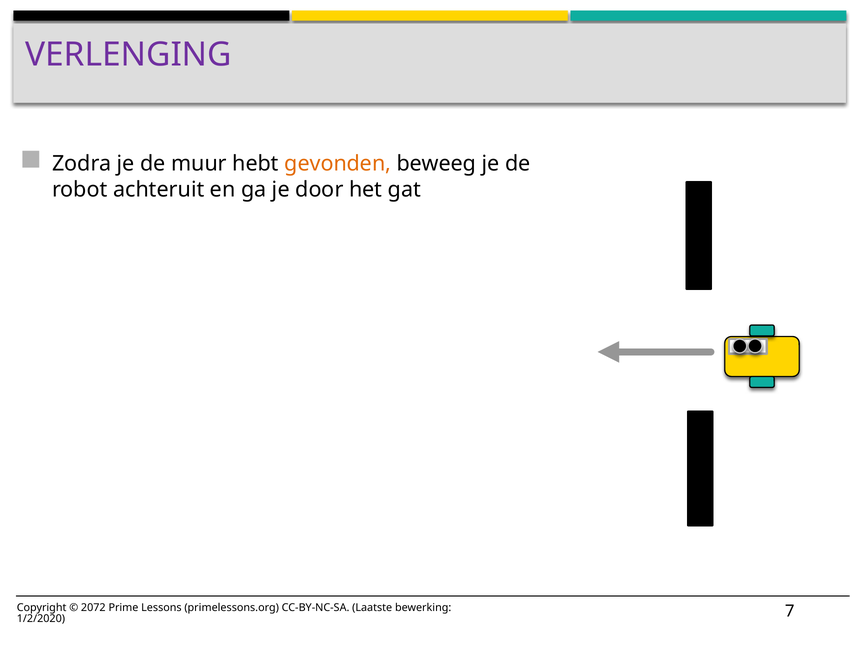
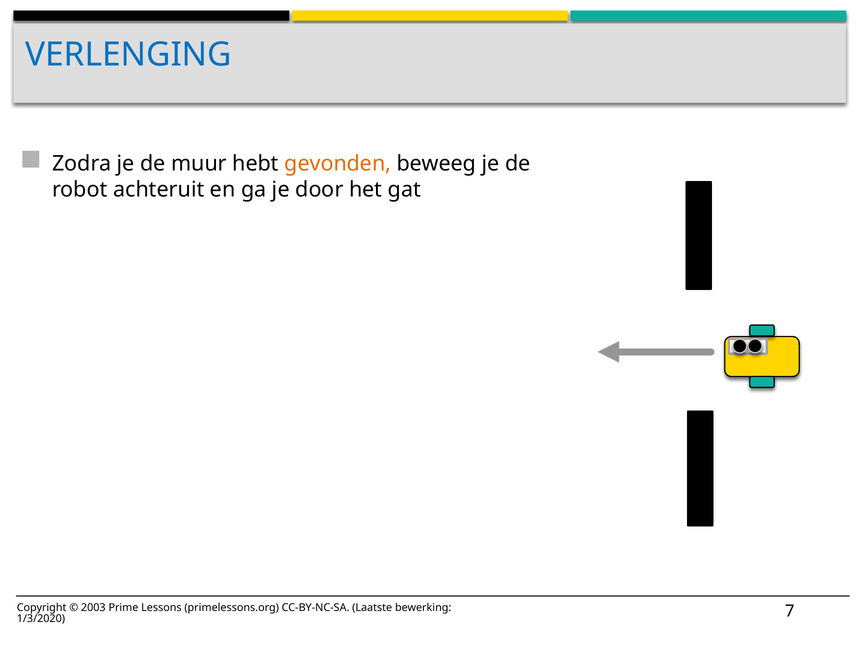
VERLENGING colour: purple -> blue (128, 54)
2072: 2072 -> 2003 (93, 607)
1/2/2020: 1/2/2020 -> 1/3/2020 (41, 618)
